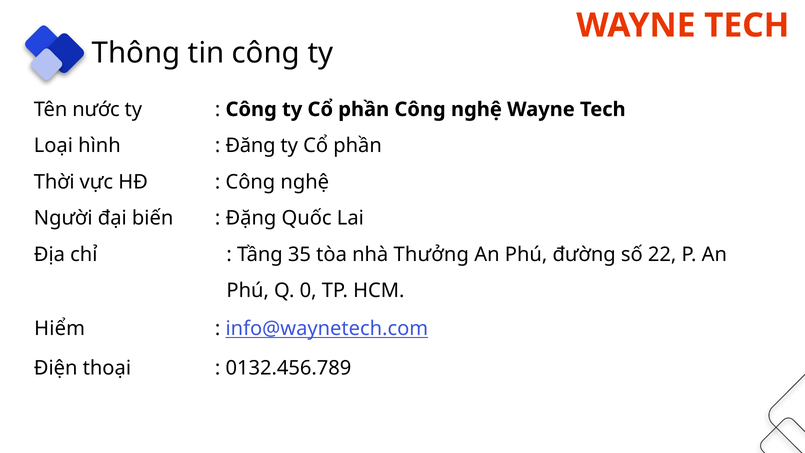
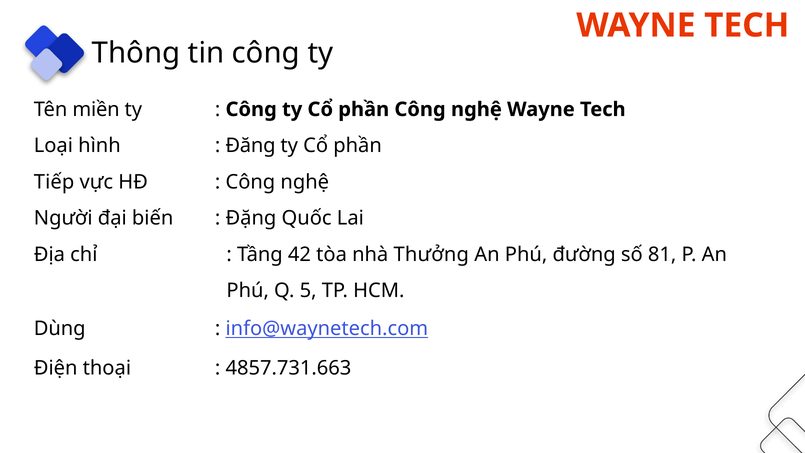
nước: nước -> miền (96, 109)
Thời: Thời -> Tiếp (54, 182)
35: 35 -> 42 (299, 254)
22: 22 -> 81 (662, 254)
0: 0 -> 5 (308, 290)
Hiểm: Hiểm -> Dùng (60, 328)
0132.456.789: 0132.456.789 -> 4857.731.663 (288, 368)
